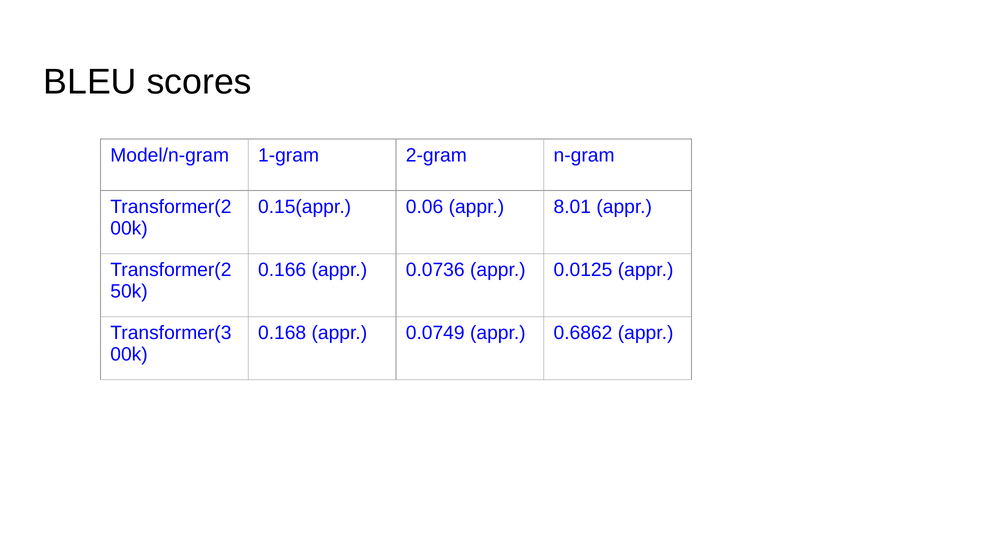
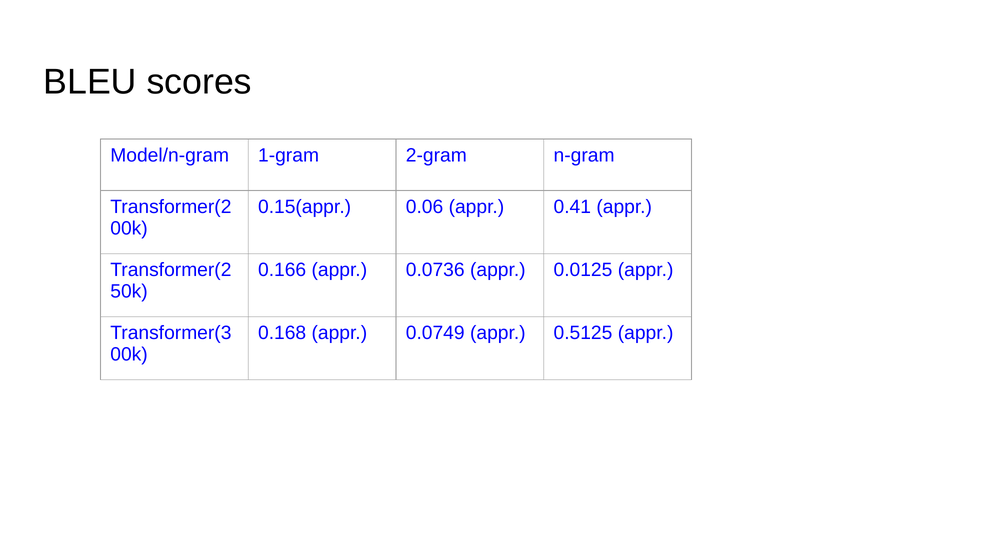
8.01: 8.01 -> 0.41 (572, 207)
0.6862: 0.6862 -> 0.5125 (583, 332)
